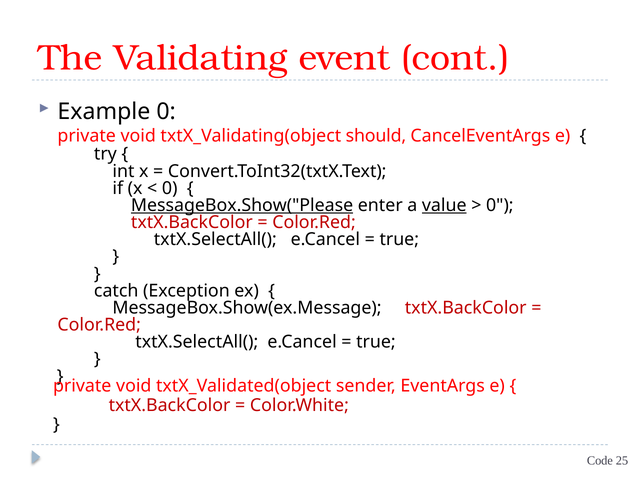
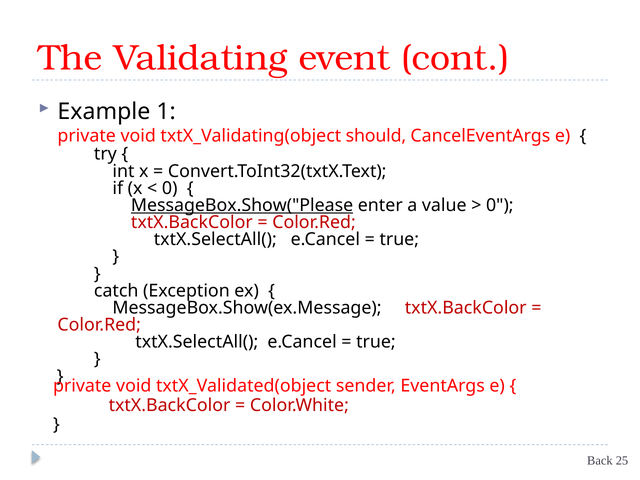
Example 0: 0 -> 1 (166, 112)
value underline: present -> none (444, 205)
Code: Code -> Back (600, 461)
